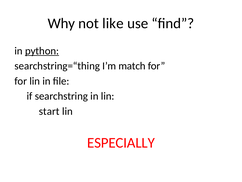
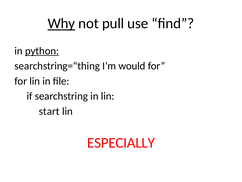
Why underline: none -> present (61, 23)
like: like -> pull (113, 23)
match: match -> would (132, 66)
